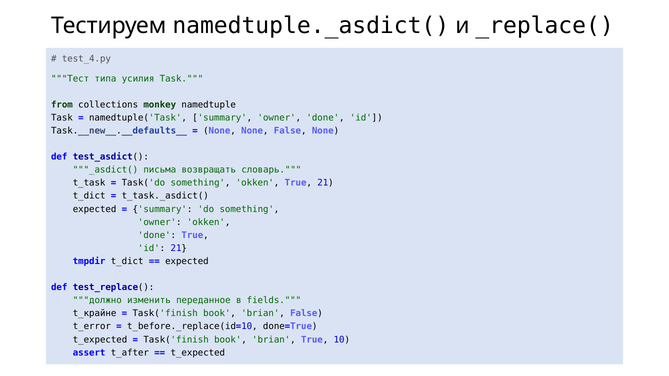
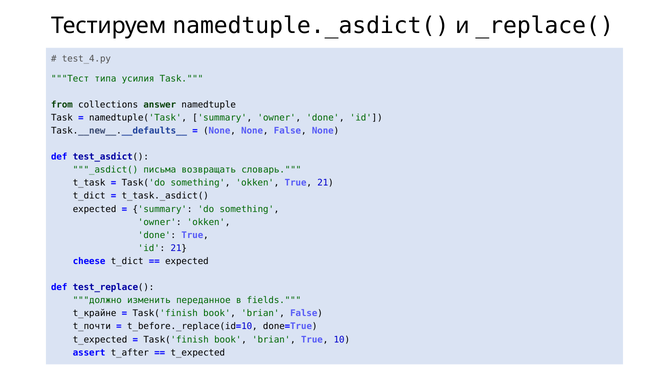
monkey: monkey -> answer (160, 105)
tmpdir: tmpdir -> cheese (89, 261)
t_error: t_error -> t_почти (92, 327)
